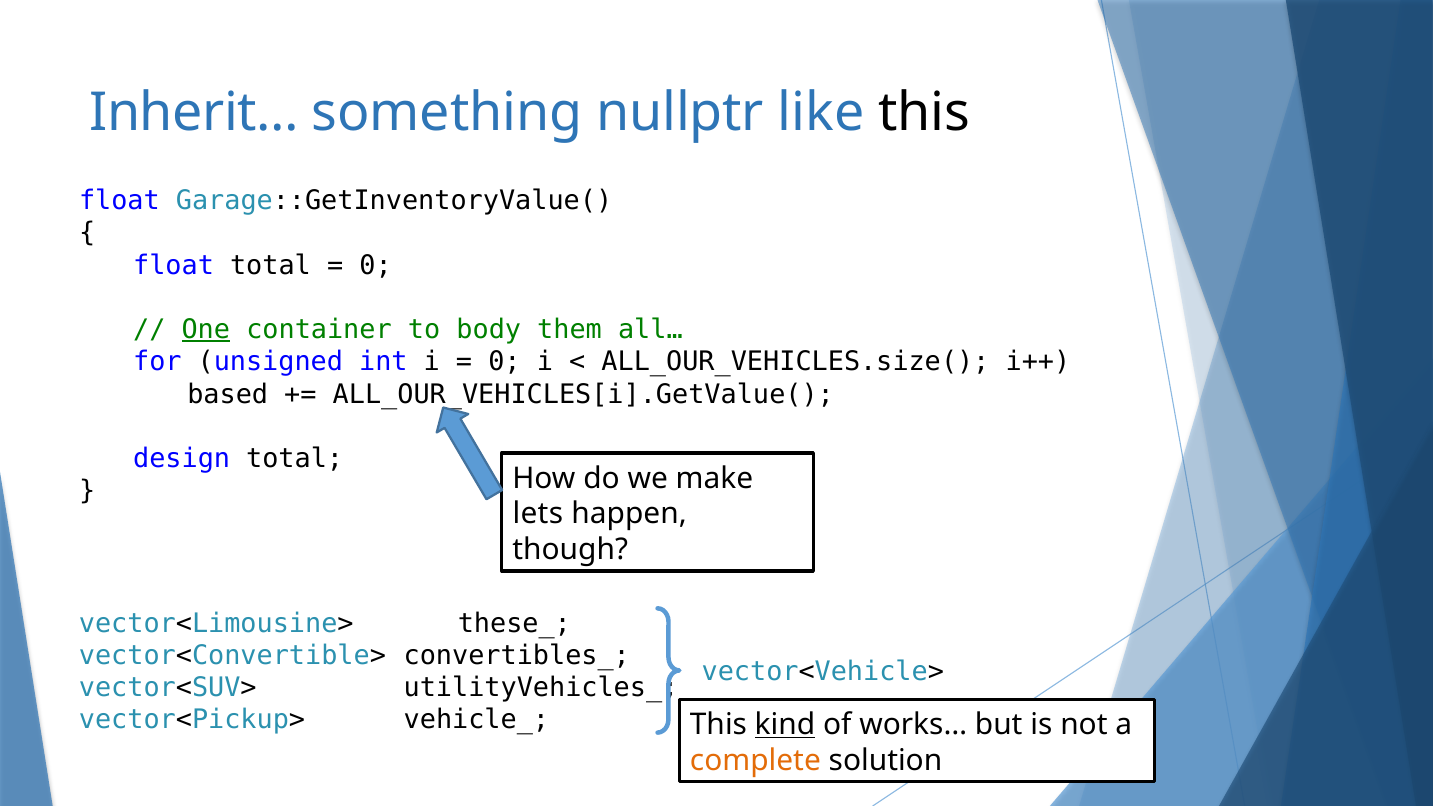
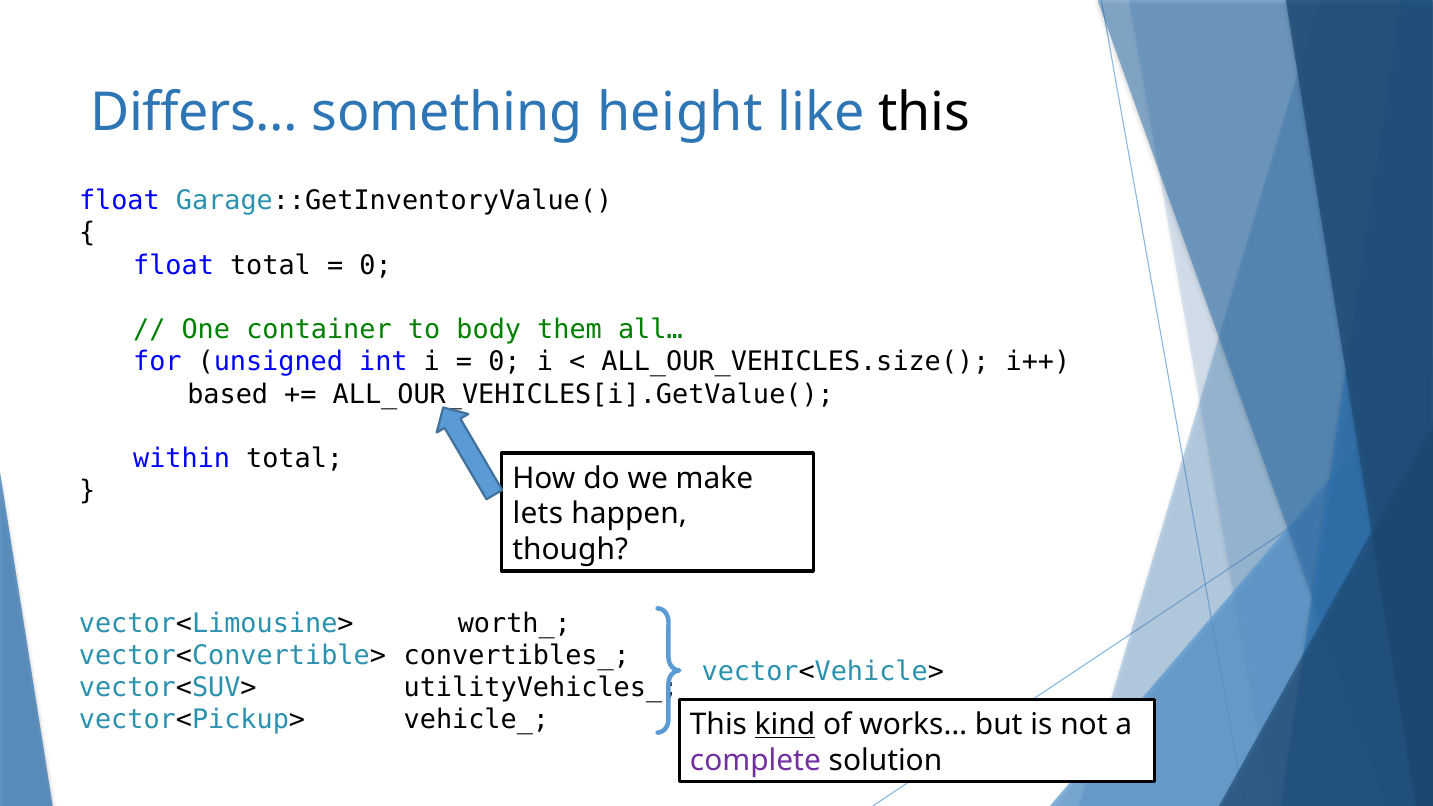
Inherit…: Inherit… -> Differs… (194, 113)
nullptr: nullptr -> height (680, 113)
One underline: present -> none (206, 330)
design: design -> within (182, 459)
these_: these_ -> worth_ (514, 623)
complete colour: orange -> purple (755, 761)
